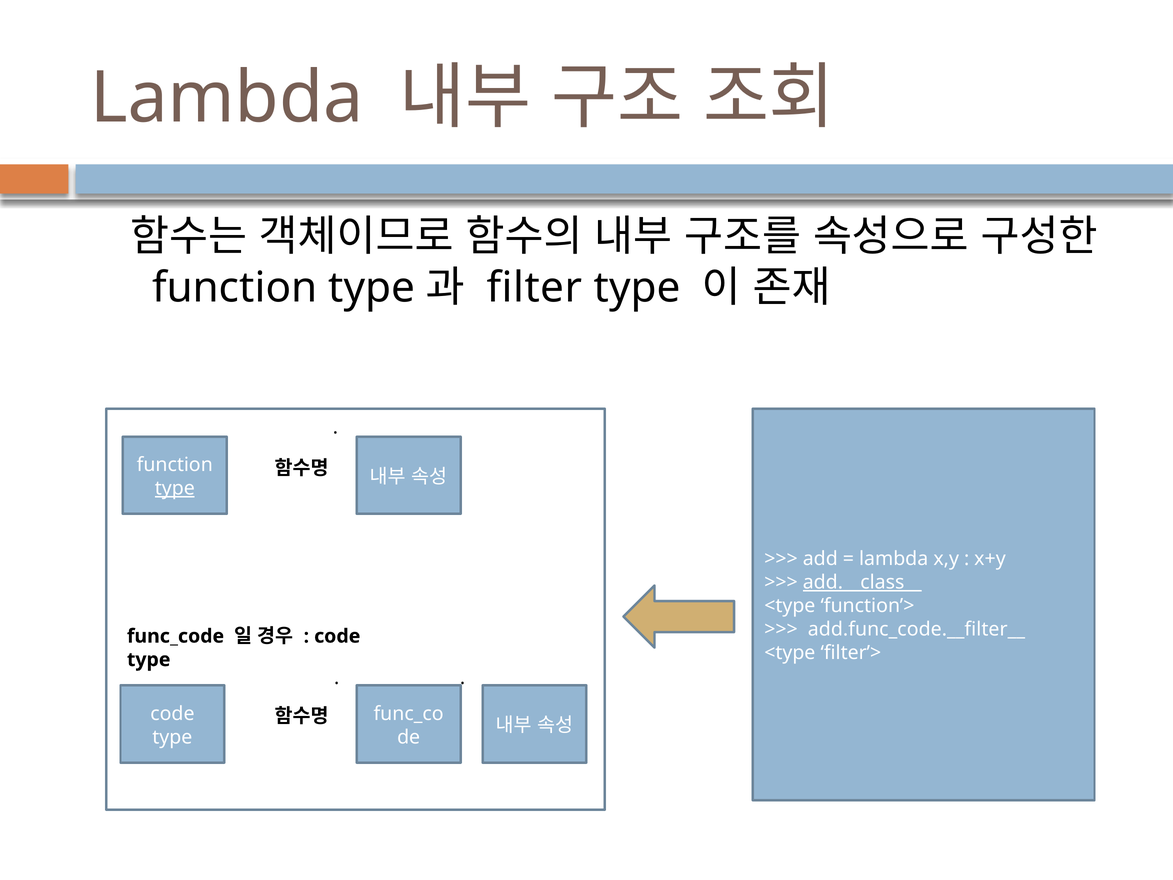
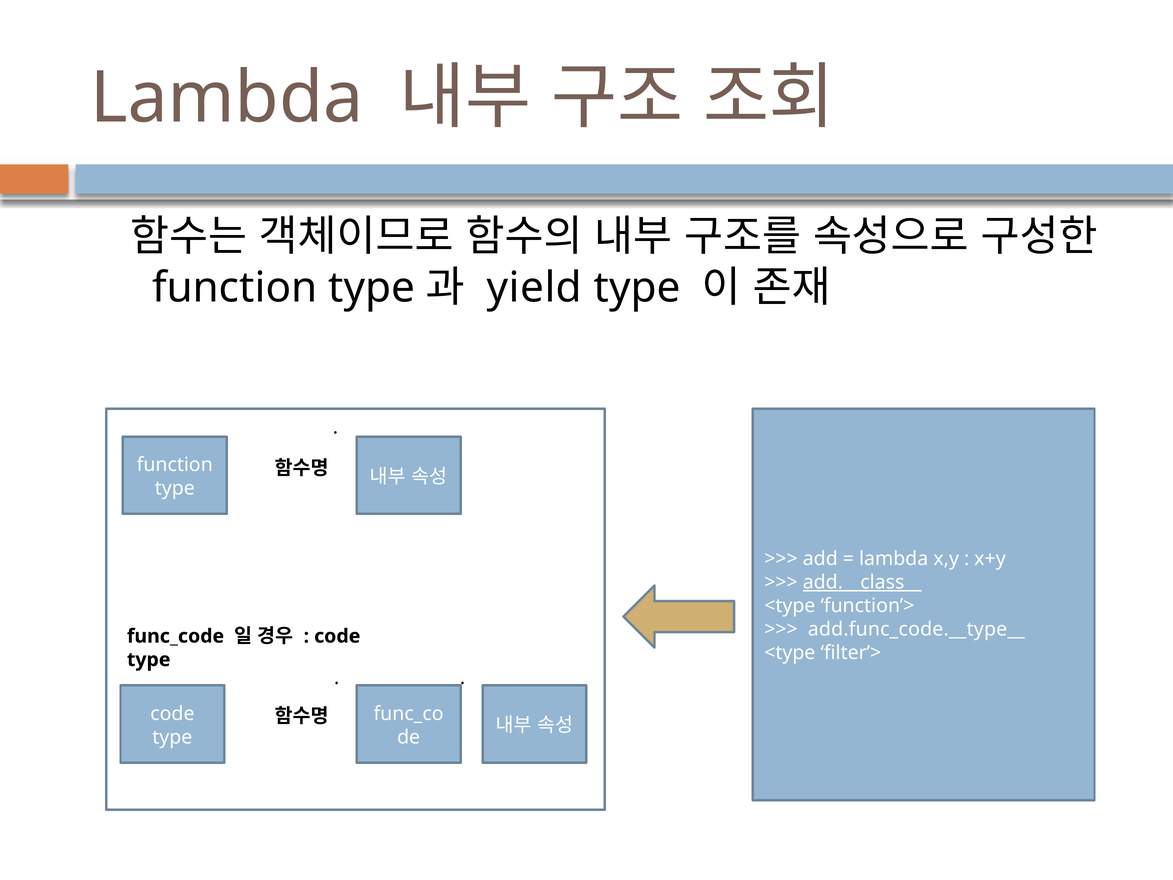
filter: filter -> yield (535, 288)
type underline: present -> none (175, 488)
add.func_code.__filter__: add.func_code.__filter__ -> add.func_code.__type__ (916, 629)
